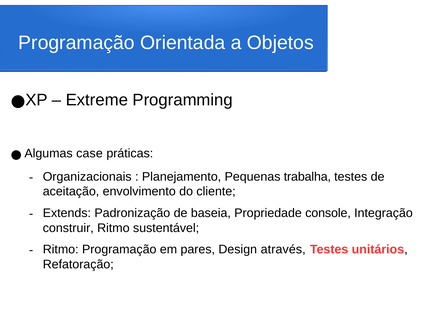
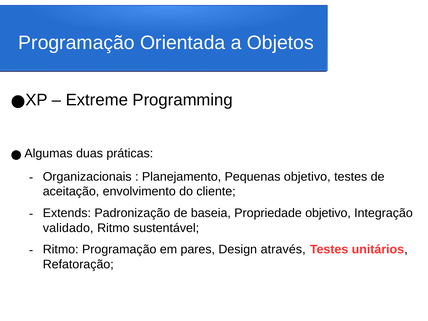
case: case -> duas (90, 154)
Pequenas trabalha: trabalha -> objetivo (307, 177)
Propriedade console: console -> objetivo (328, 213)
construir: construir -> validado (68, 228)
